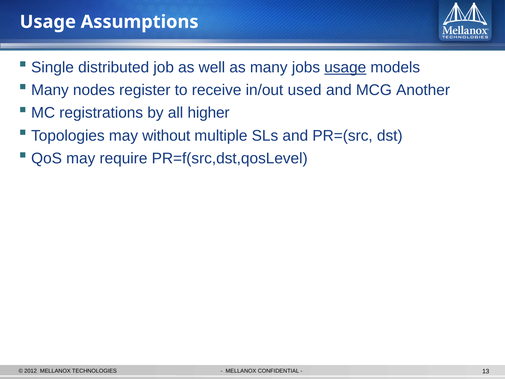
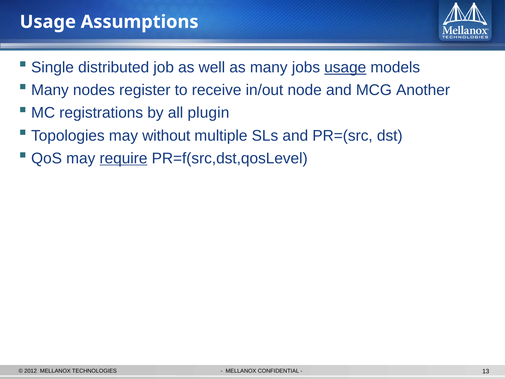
used: used -> node (305, 90)
higher: higher -> plugin (208, 113)
require underline: none -> present (123, 158)
